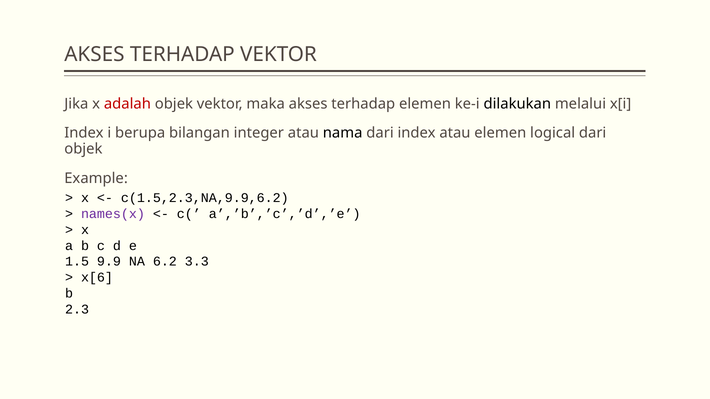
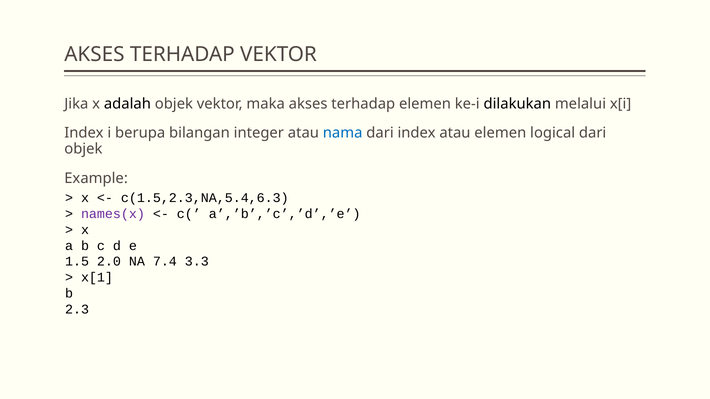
adalah colour: red -> black (127, 104)
nama colour: black -> blue (343, 133)
c(1.5,2.3,NA,9.9,6.2: c(1.5,2.3,NA,9.9,6.2 -> c(1.5,2.3,NA,5.4,6.3 (205, 198)
9.9: 9.9 -> 2.0 (109, 262)
6.2: 6.2 -> 7.4 (165, 262)
x[6: x[6 -> x[1 (97, 278)
